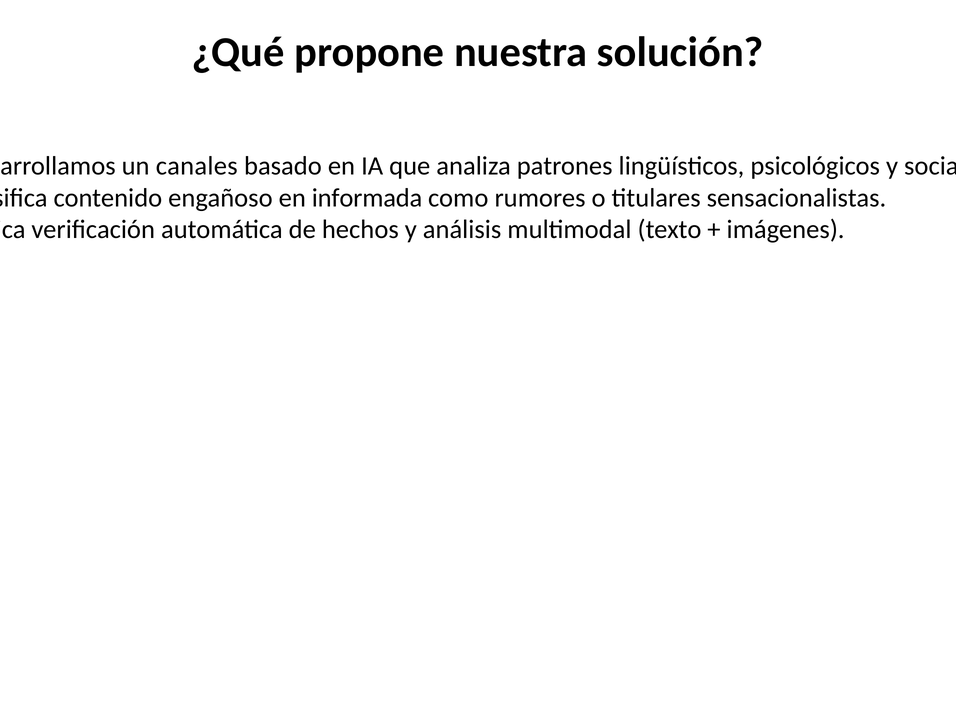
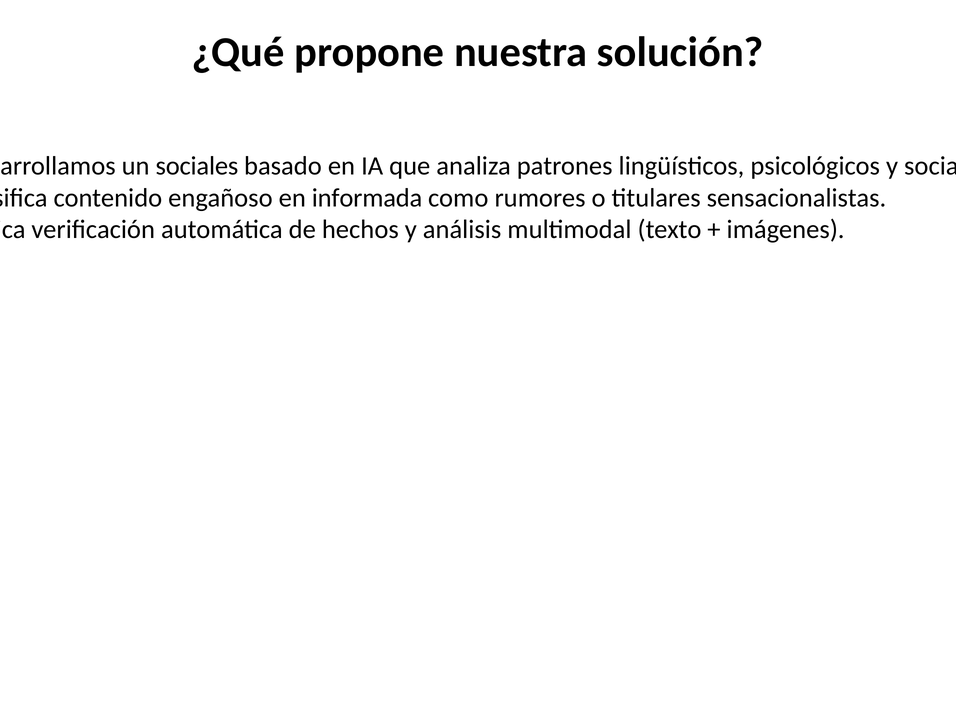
un canales: canales -> sociales (197, 166)
